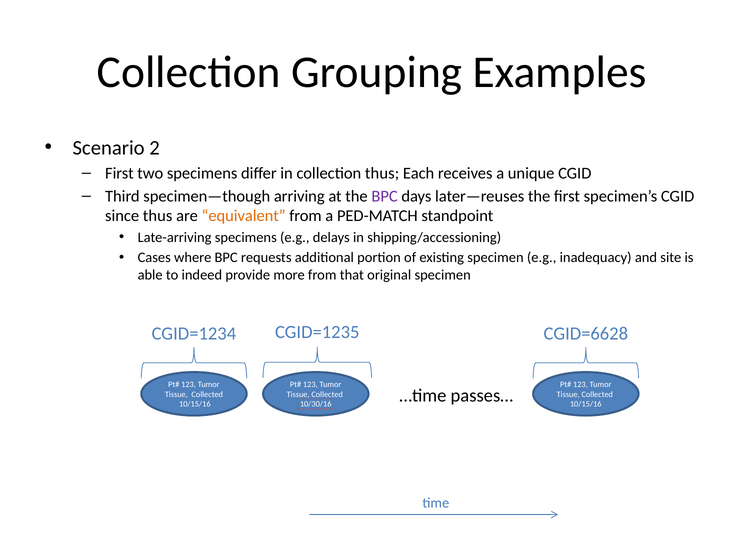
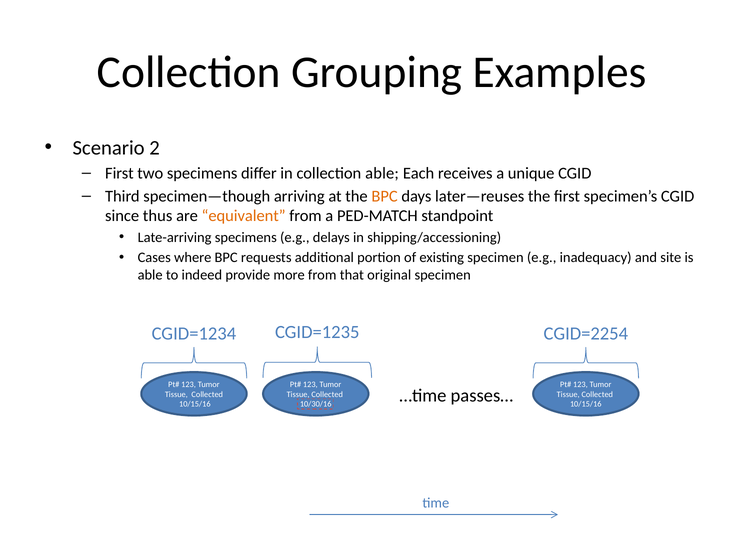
collection thus: thus -> able (382, 173)
BPC colour: purple -> orange (385, 196)
CGID=6628: CGID=6628 -> CGID=2254 (586, 333)
